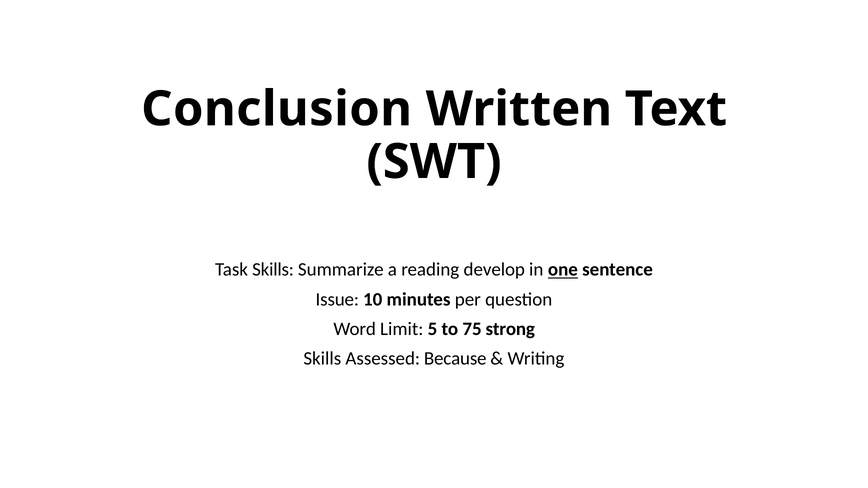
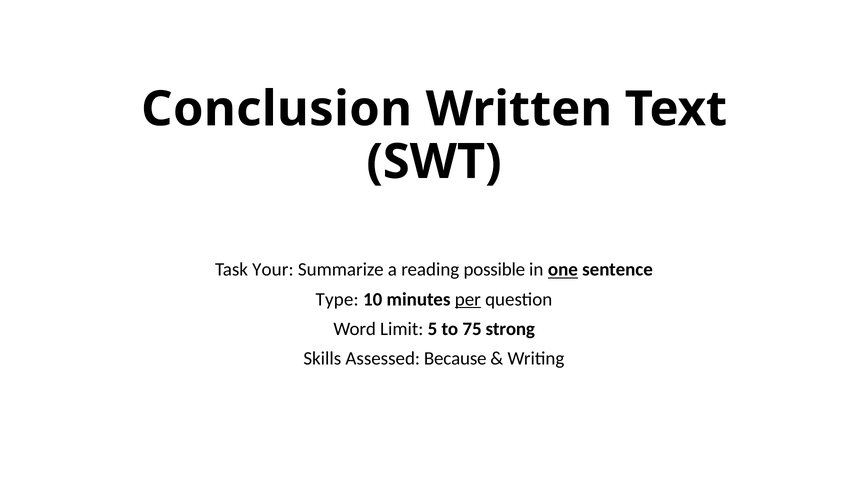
Task Skills: Skills -> Your (273, 270)
develop: develop -> possible (494, 270)
Issue: Issue -> Type (337, 299)
per underline: none -> present (468, 299)
